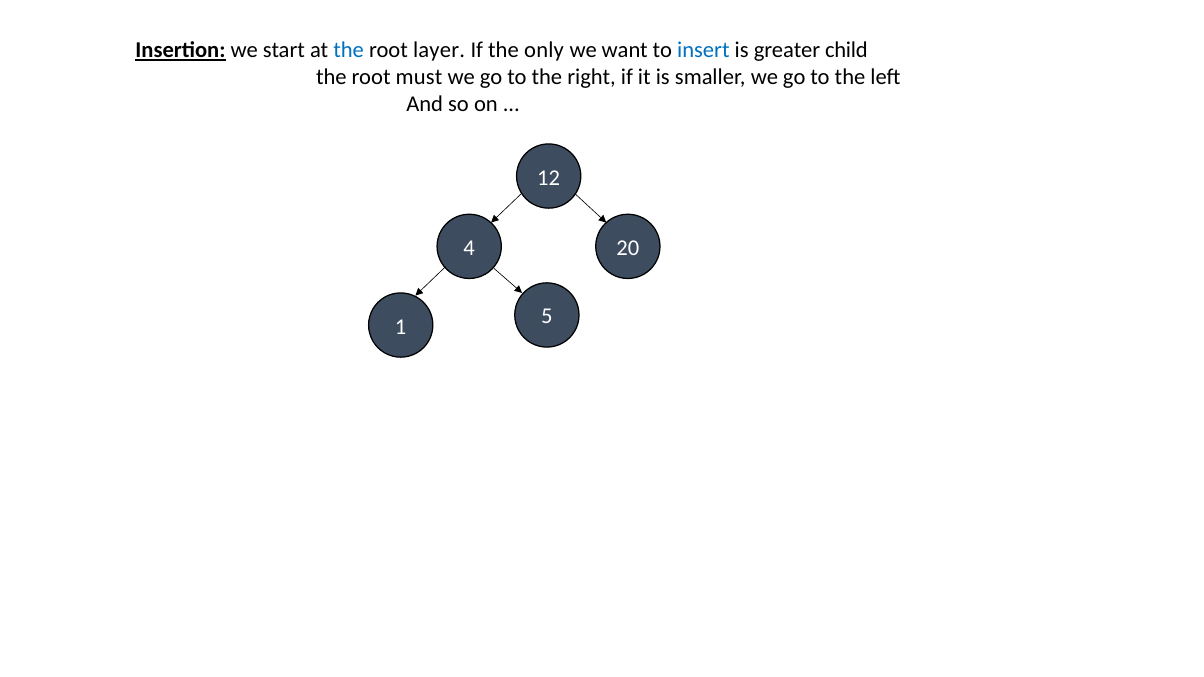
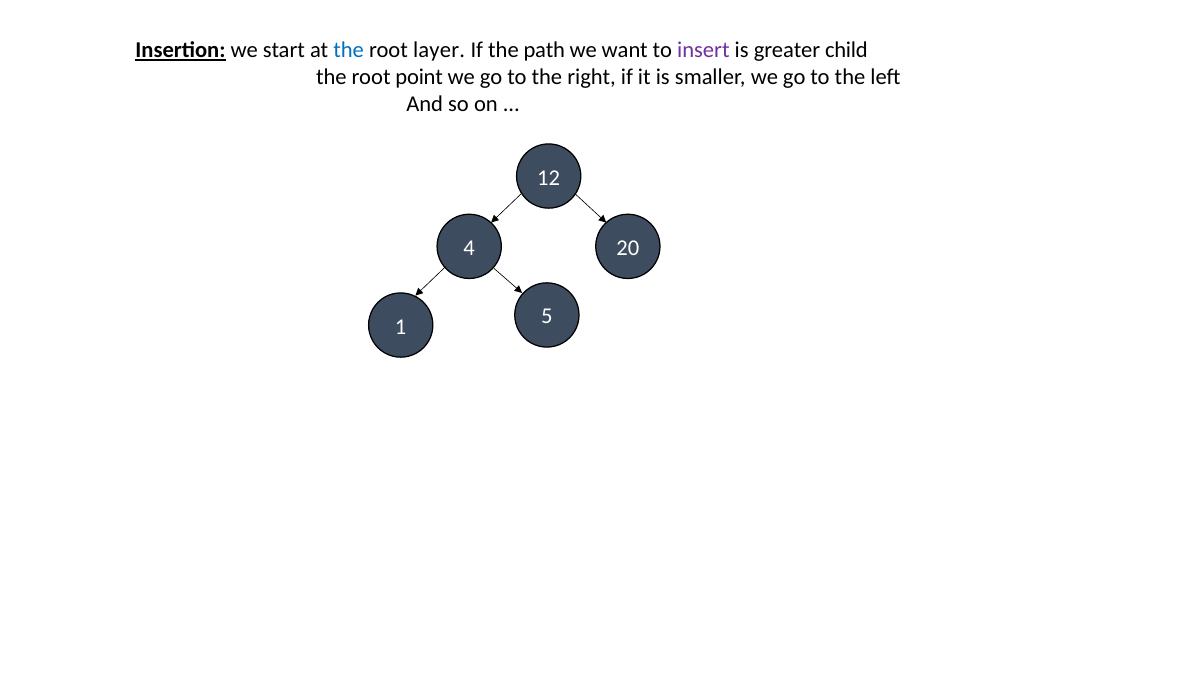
only: only -> path (544, 50)
insert colour: blue -> purple (703, 50)
must: must -> point (419, 77)
